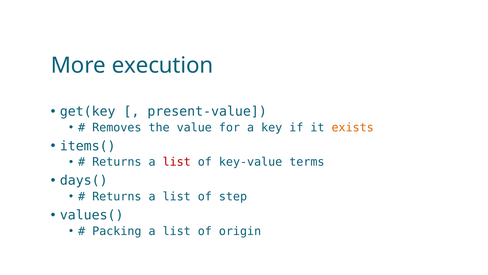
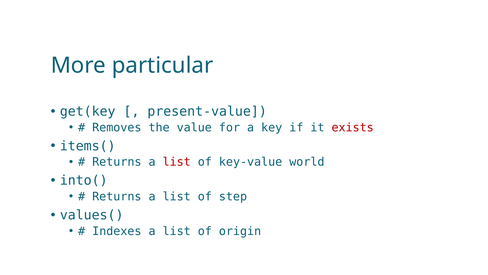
execution: execution -> particular (163, 65)
exists colour: orange -> red (353, 127)
terms: terms -> world (307, 162)
days(: days( -> into( (84, 180)
Packing: Packing -> Indexes (117, 231)
